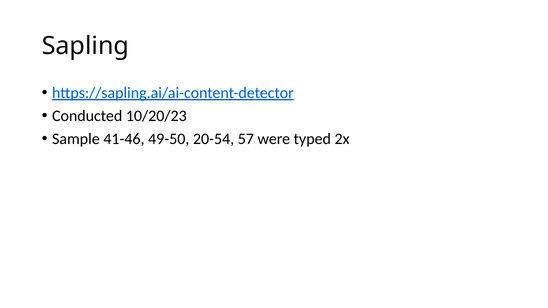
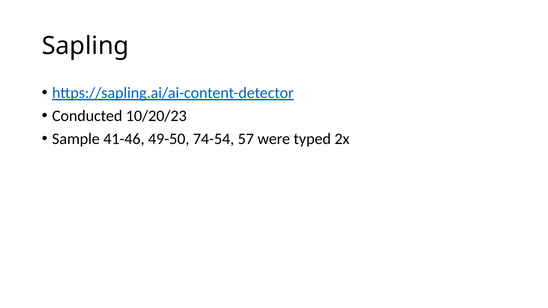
20-54: 20-54 -> 74-54 (214, 139)
